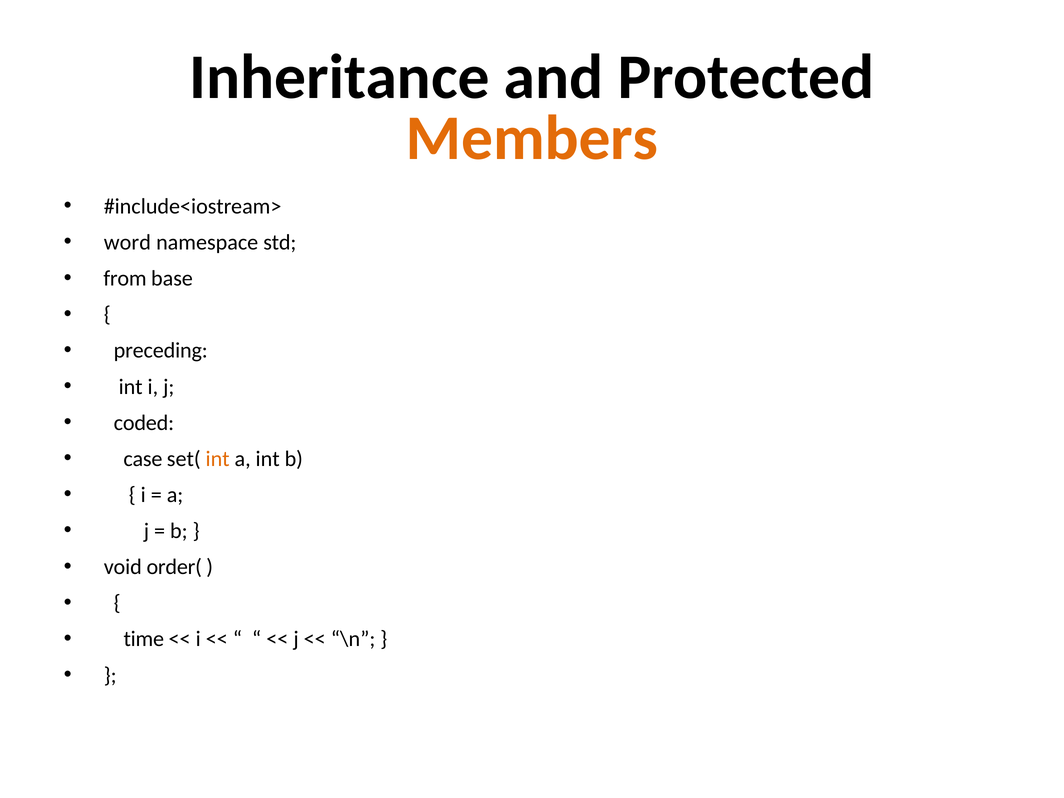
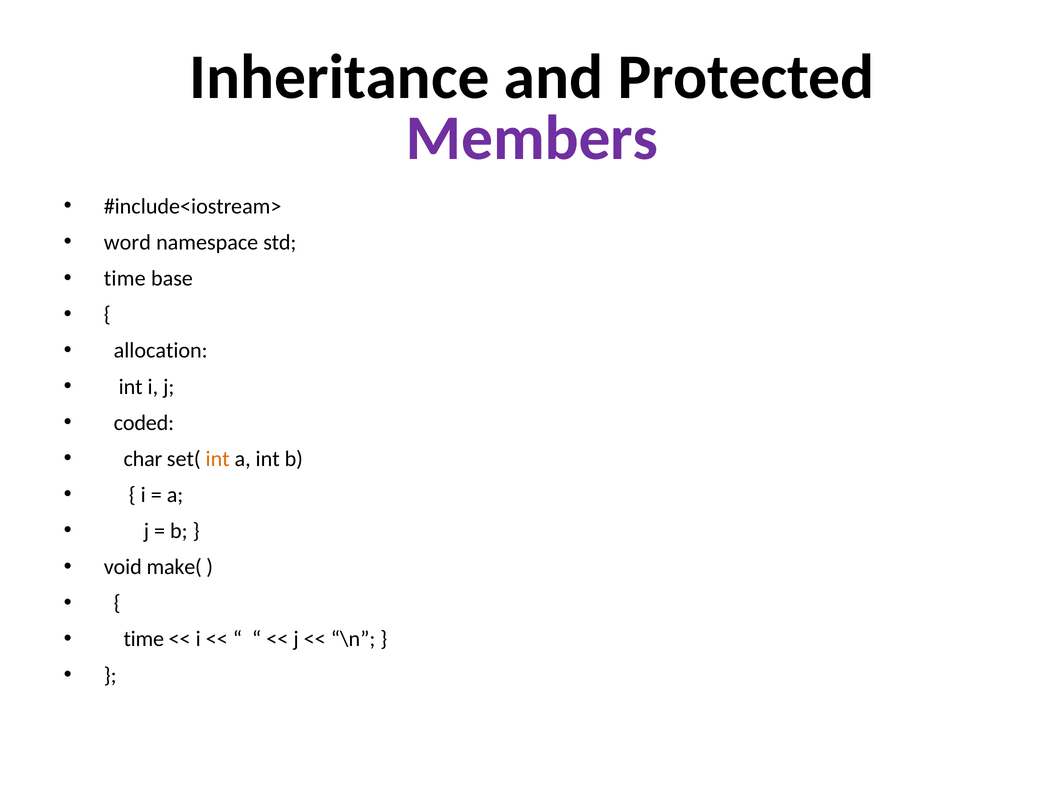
Members colour: orange -> purple (532, 138)
from: from -> time (125, 279)
preceding: preceding -> allocation (161, 351)
case: case -> char (143, 459)
order(: order( -> make( (174, 567)
